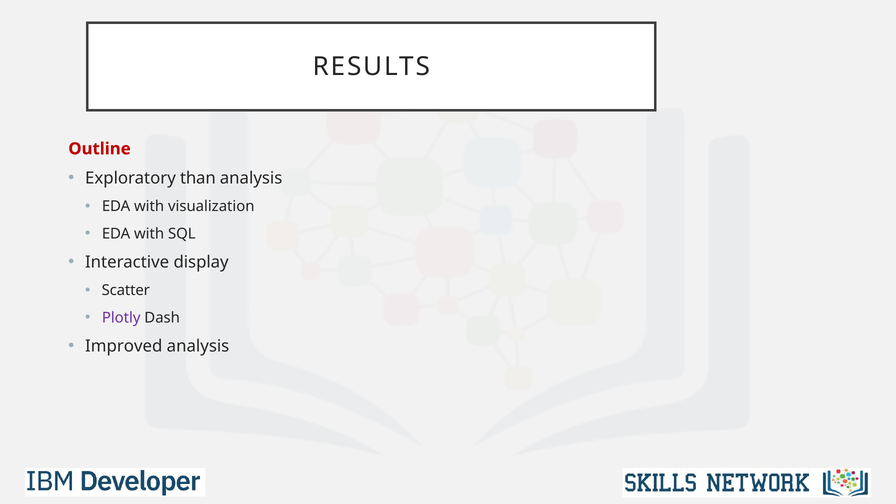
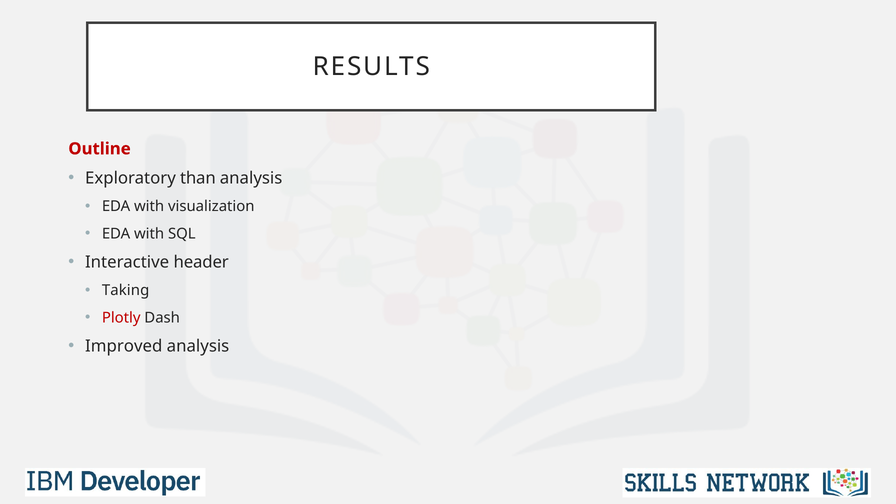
display: display -> header (201, 262)
Scatter: Scatter -> Taking (126, 291)
Plotly colour: purple -> red (121, 318)
